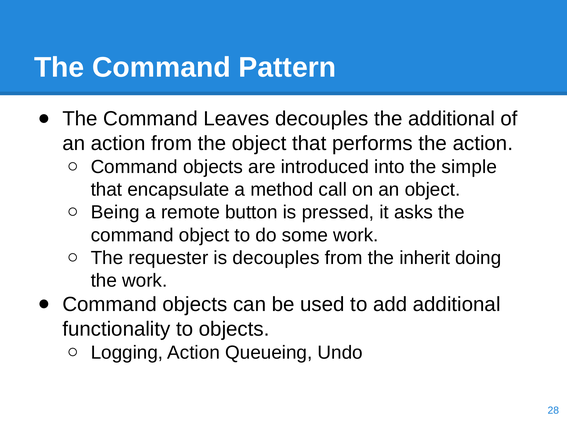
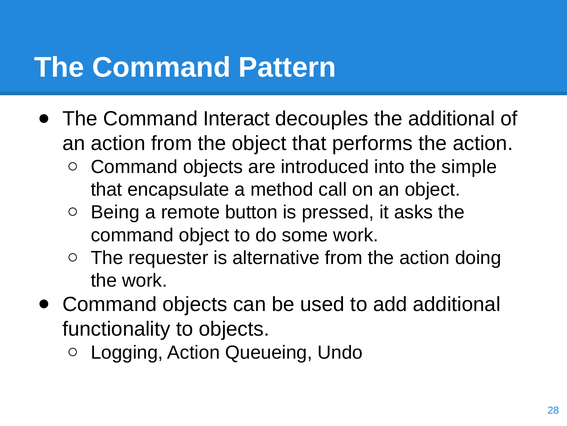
Leaves: Leaves -> Interact (237, 119)
is decouples: decouples -> alternative (276, 257)
from the inherit: inherit -> action (425, 257)
